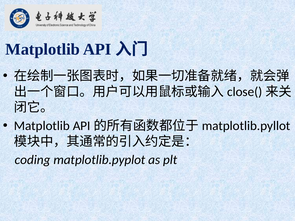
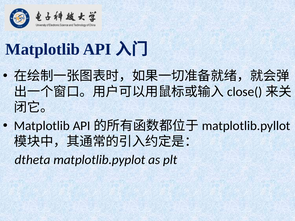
coding: coding -> dtheta (33, 160)
